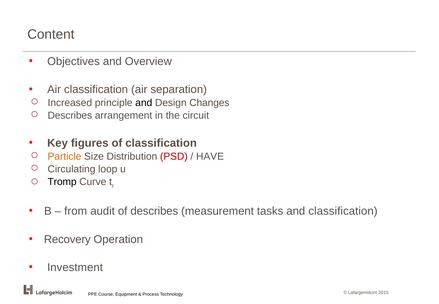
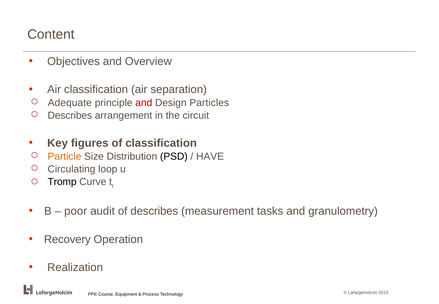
Increased: Increased -> Adequate (70, 103)
and colour: black -> red (144, 103)
Changes: Changes -> Particles (209, 103)
PSD colour: red -> black (174, 156)
from: from -> poor (76, 211)
and classification: classification -> granulometry (343, 211)
Investment: Investment -> Realization (75, 267)
